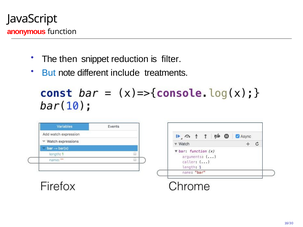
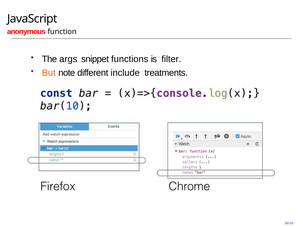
then: then -> args (68, 59)
reduction: reduction -> functions (130, 59)
But colour: blue -> orange (49, 73)
